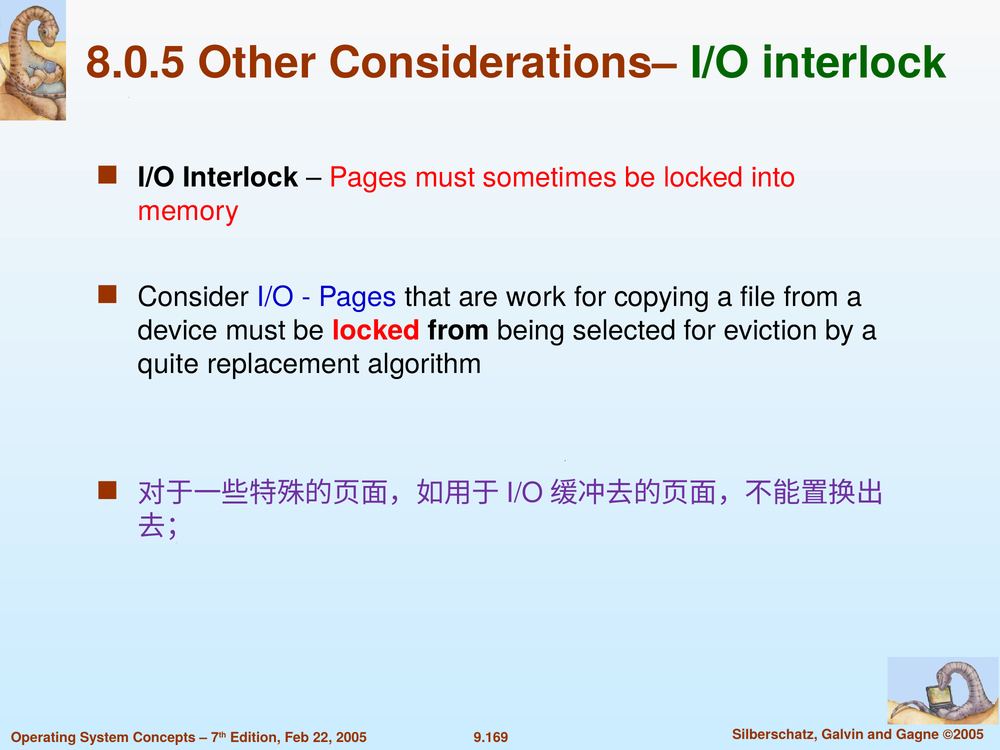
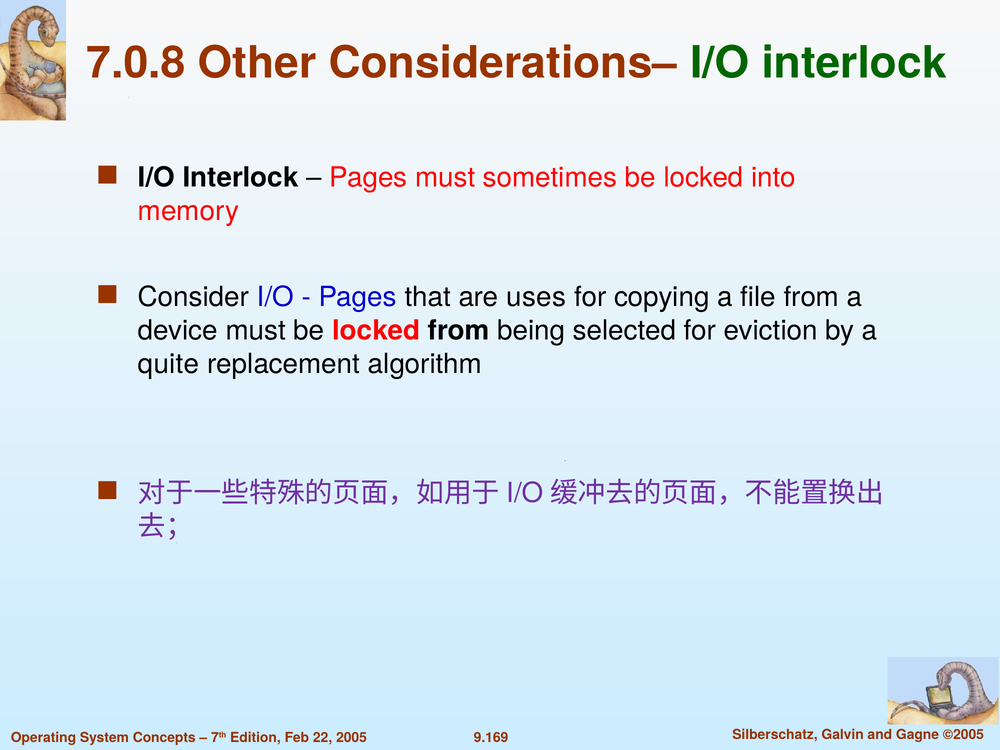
8.0.5: 8.0.5 -> 7.0.8 (136, 63)
work: work -> uses (536, 297)
